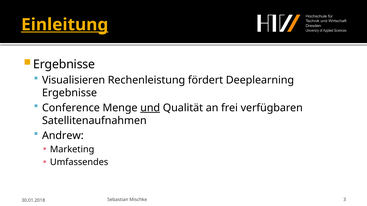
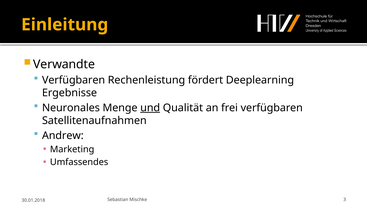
Einleitung underline: present -> none (65, 25)
Ergebnisse: Ergebnisse -> Verwandte (64, 64)
Visualisieren: Visualisieren -> Verfügbaren (74, 80)
Conference: Conference -> Neuronales (71, 108)
